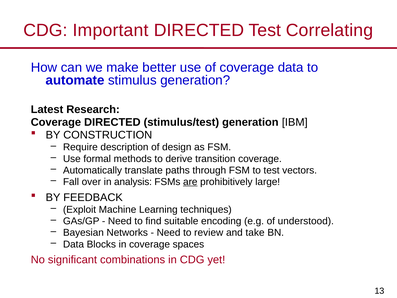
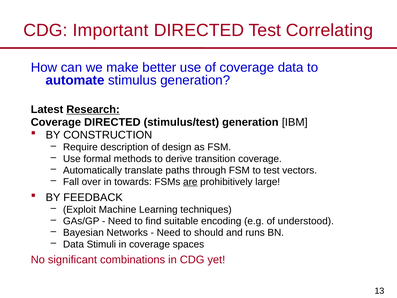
Research underline: none -> present (93, 109)
analysis: analysis -> towards (133, 182)
review: review -> should (209, 233)
take: take -> runs (255, 233)
Blocks: Blocks -> Stimuli (101, 244)
